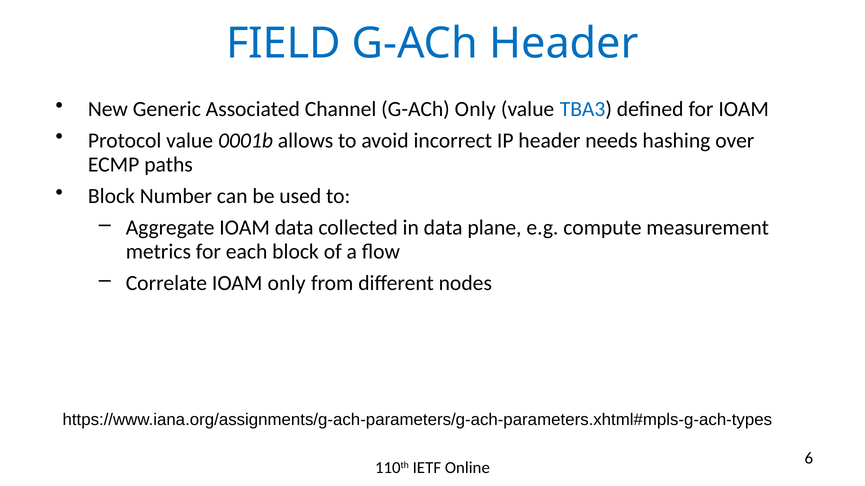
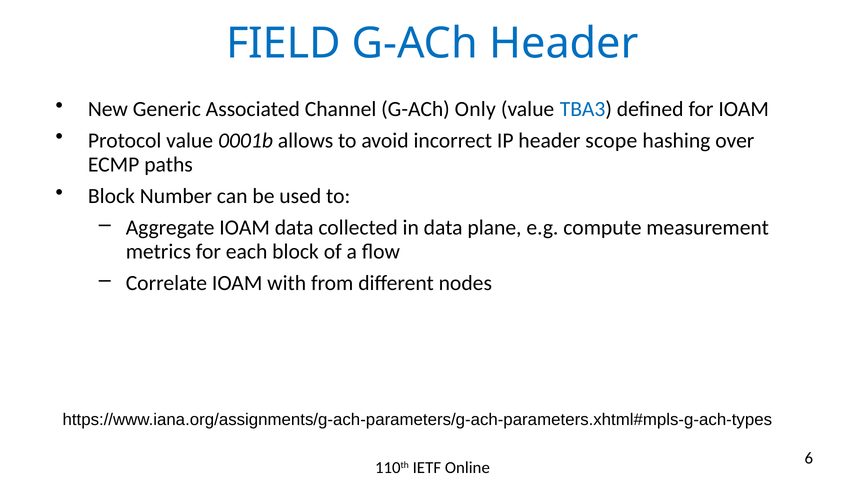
needs: needs -> scope (611, 141)
IOAM only: only -> with (287, 284)
